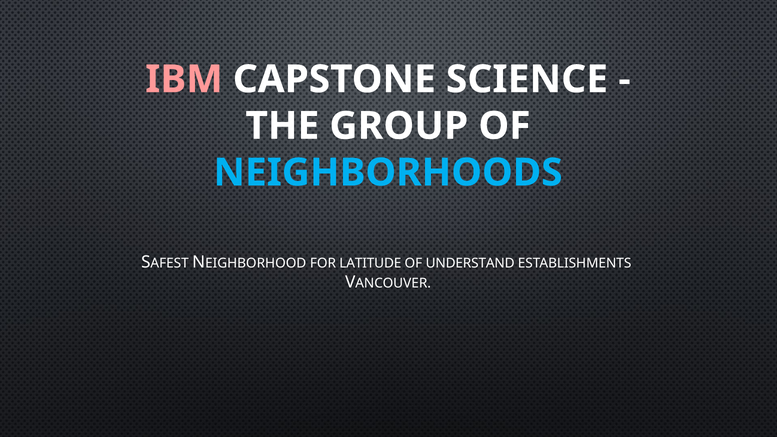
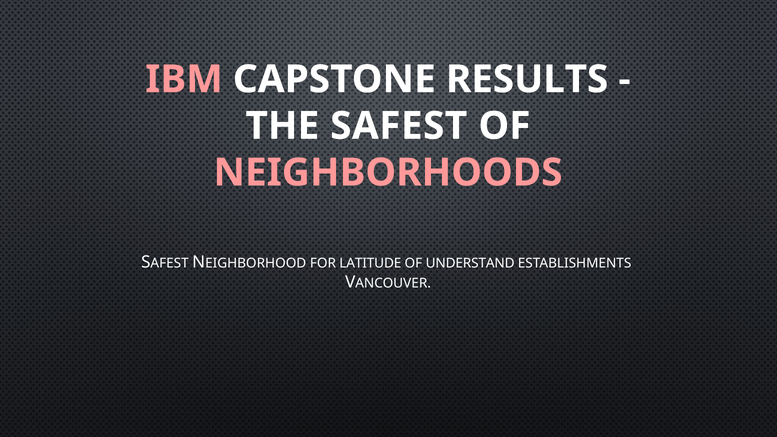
SCIENCE: SCIENCE -> RESULTS (527, 79)
GROUP: GROUP -> SAFEST (399, 126)
NEIGHBORHOODS colour: light blue -> pink (388, 173)
